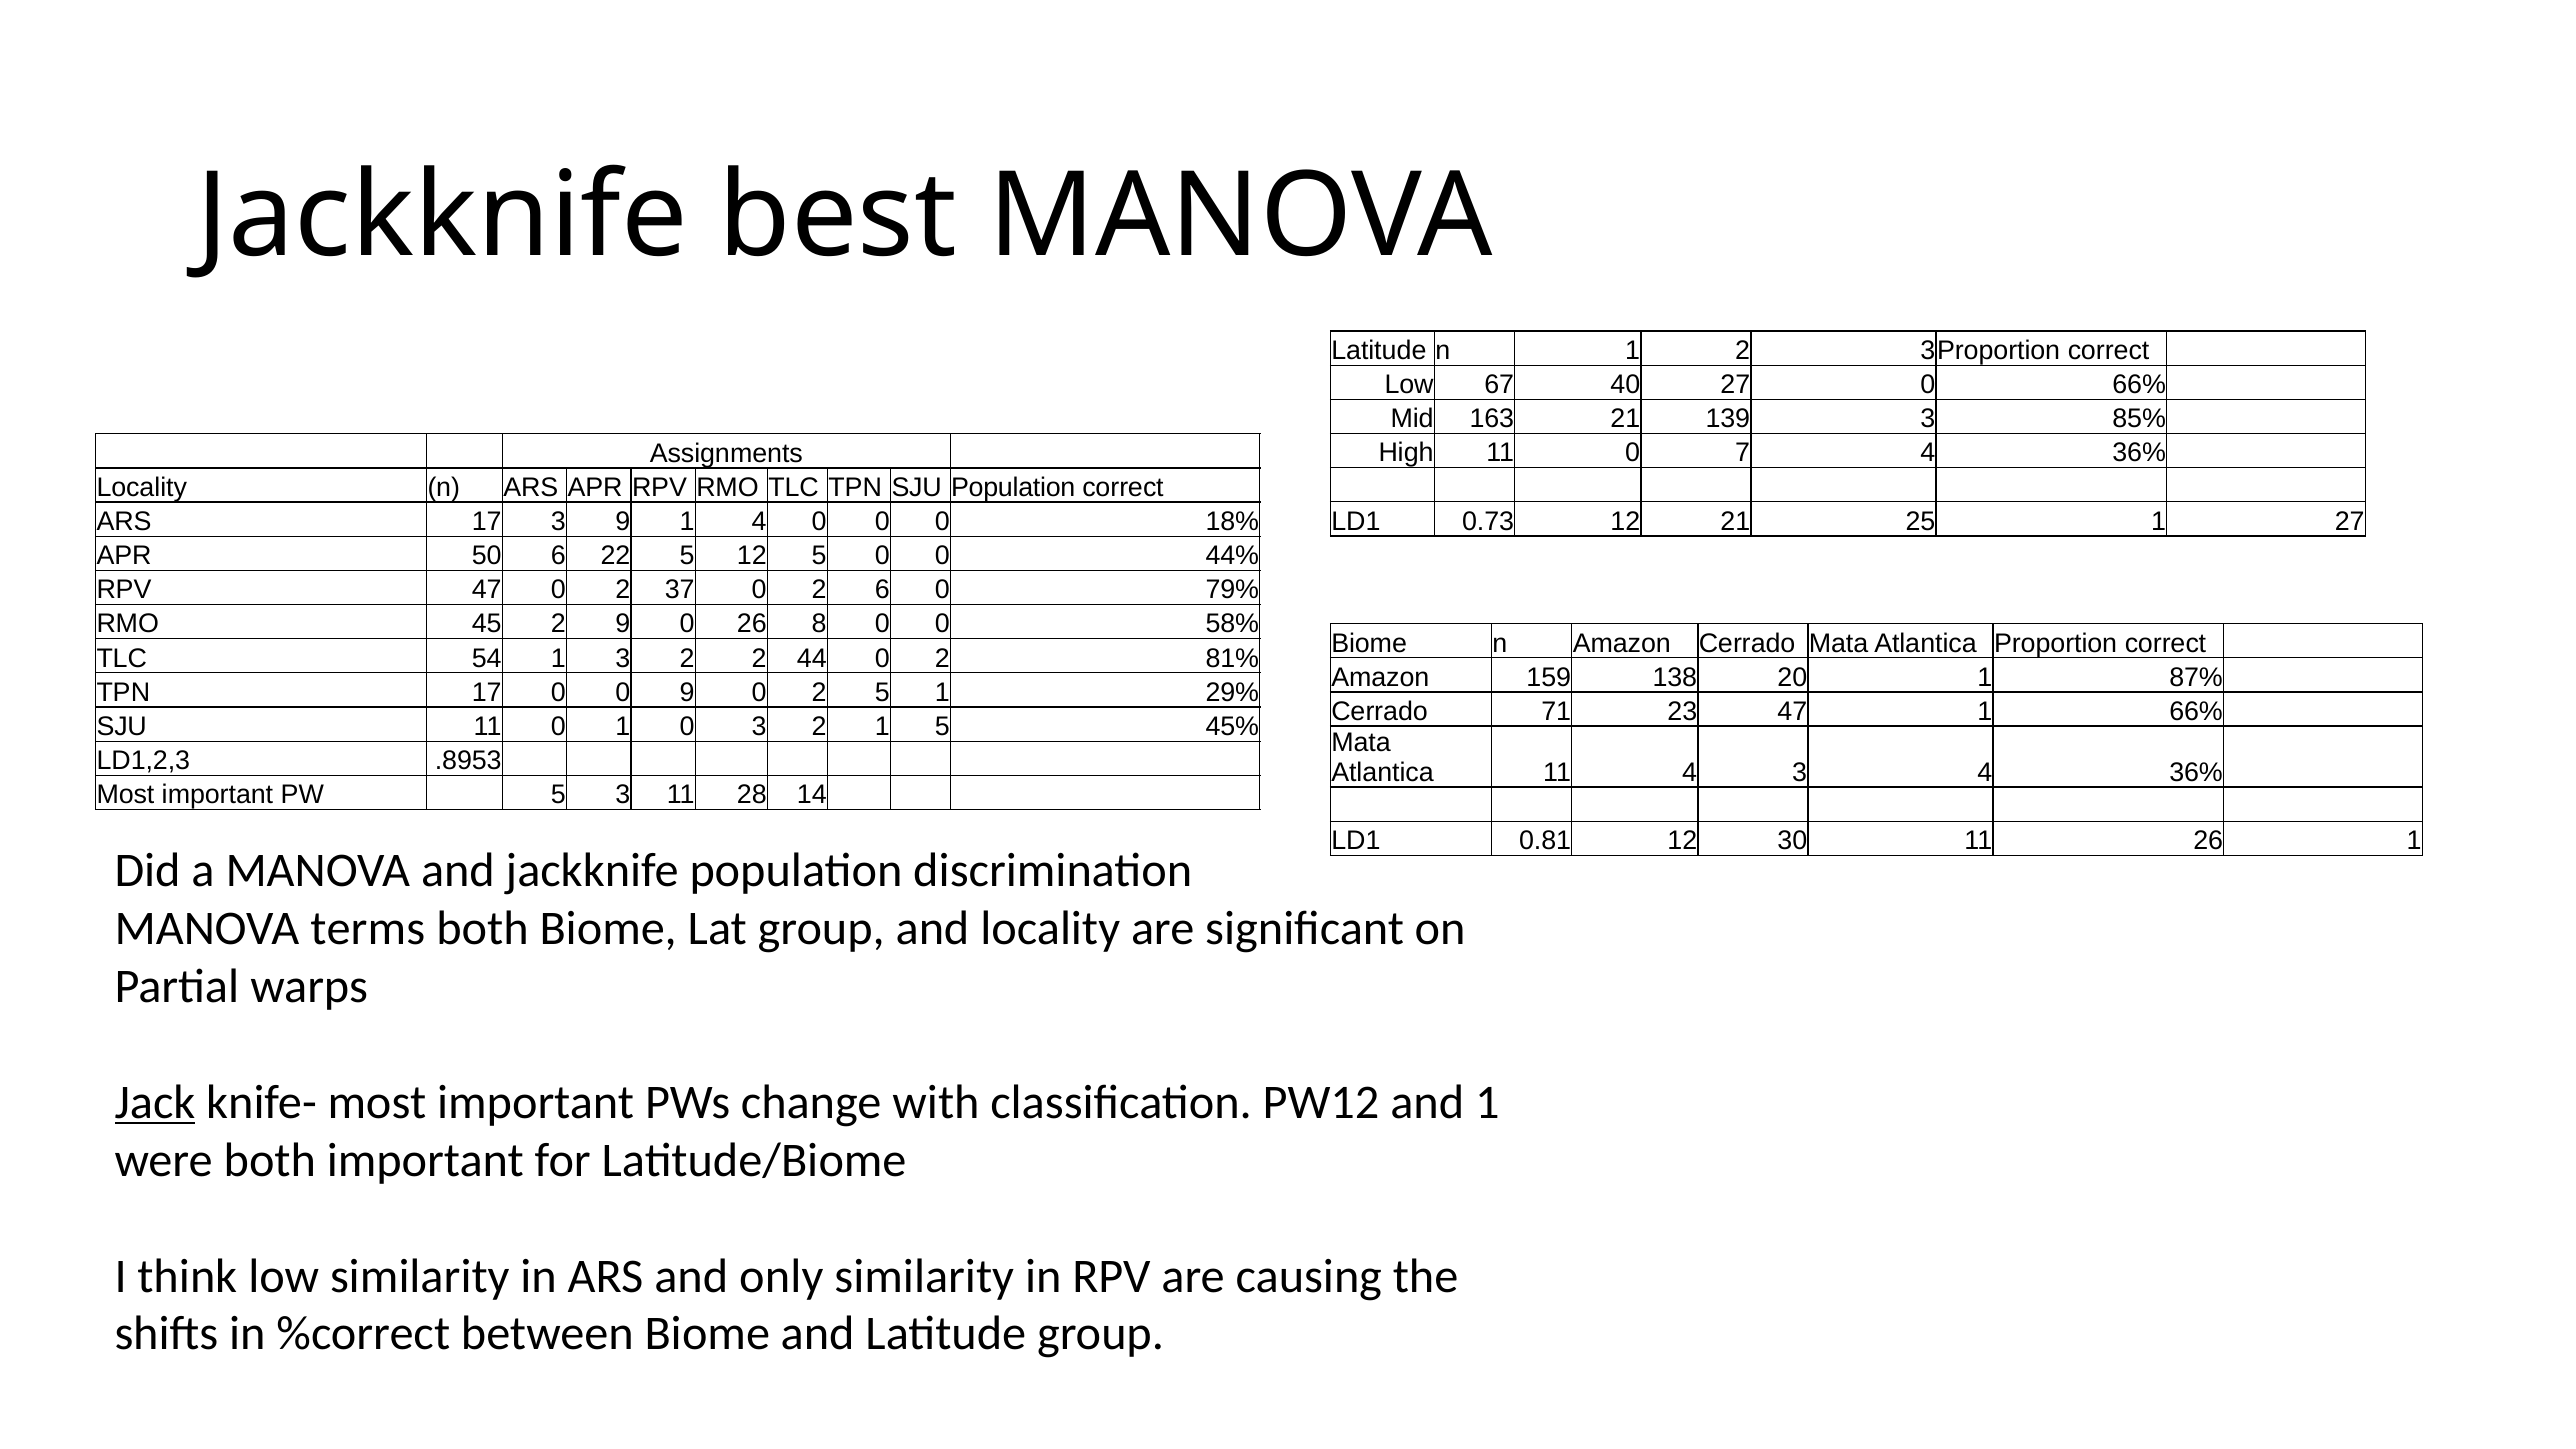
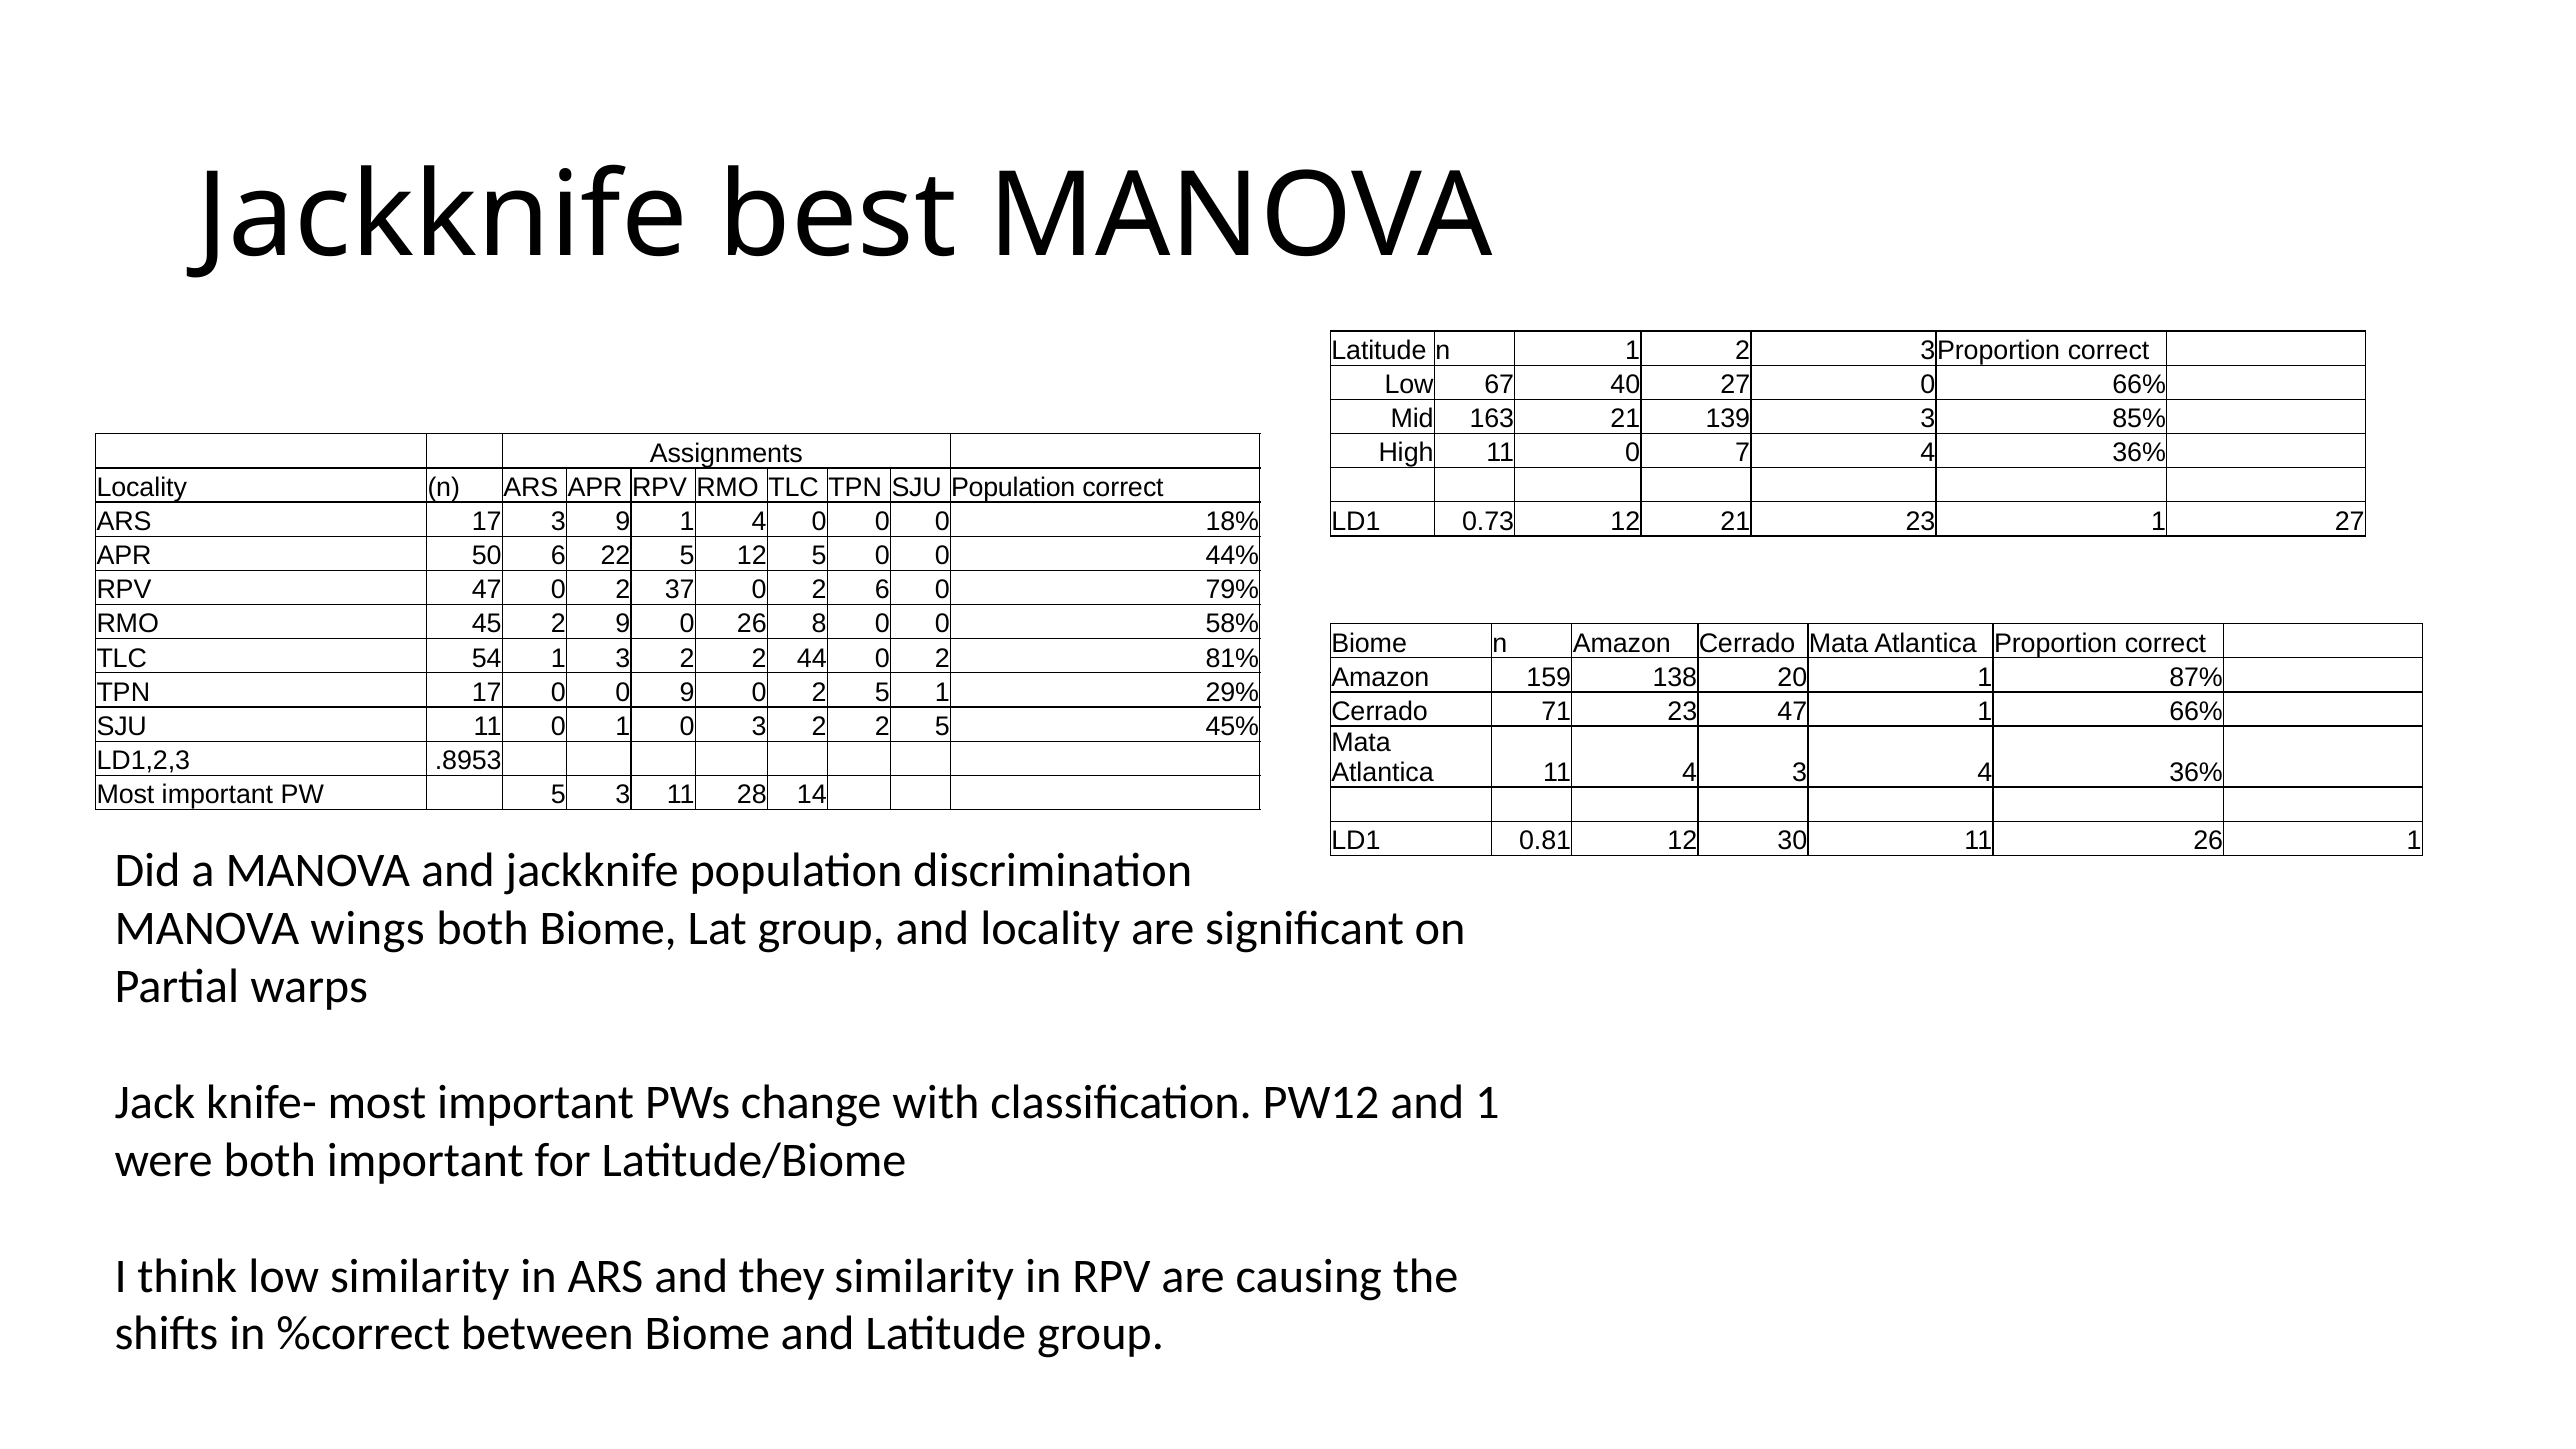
21 25: 25 -> 23 (1920, 521)
0 3 2 1: 1 -> 2 (882, 727)
terms: terms -> wings (368, 928)
Jack underline: present -> none (155, 1102)
only: only -> they (782, 1276)
